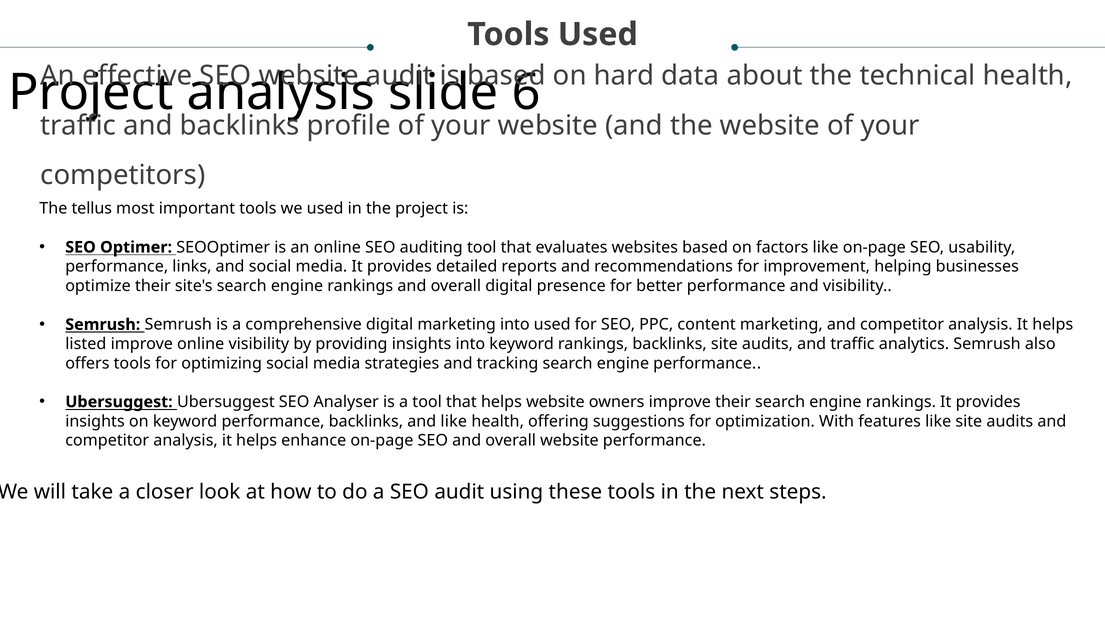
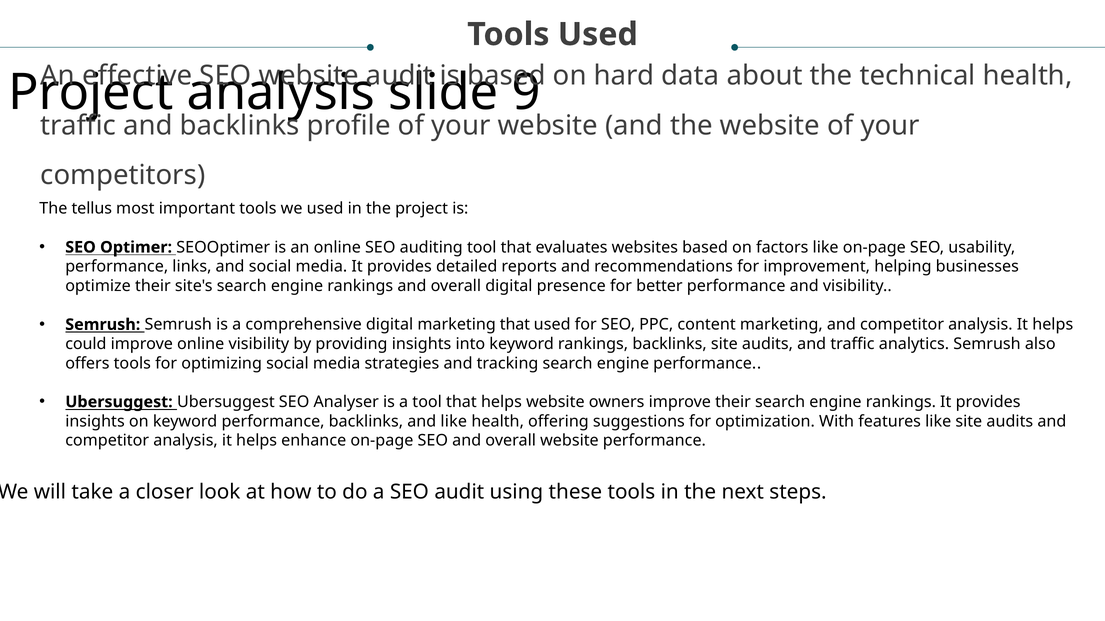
6: 6 -> 9 (526, 93)
into: into -> that (515, 325)
listed: listed -> could (86, 344)
